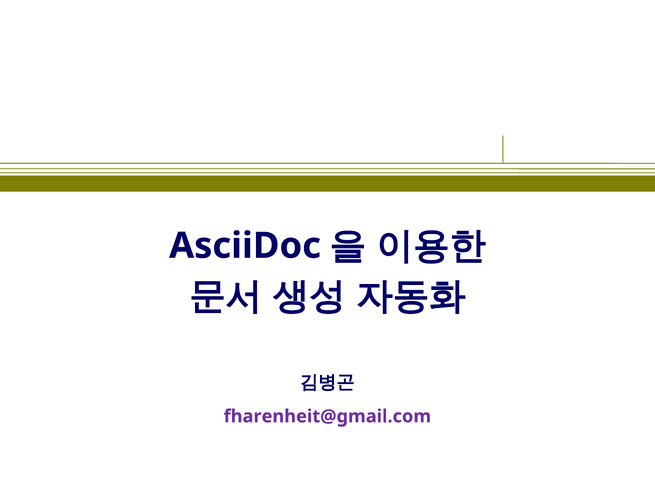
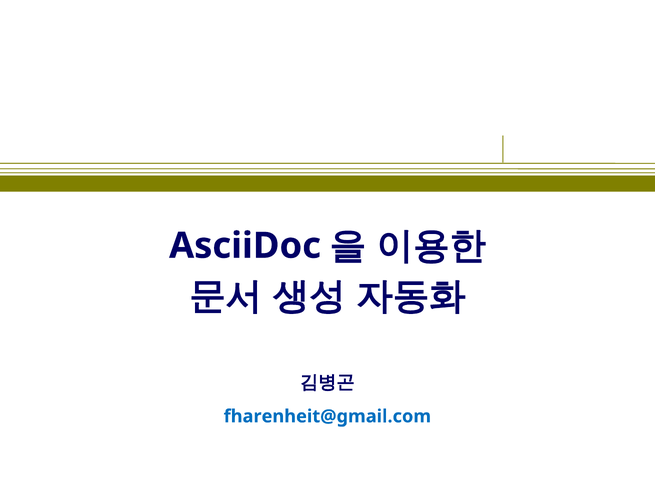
fharenheit@gmail.com colour: purple -> blue (327, 416)
